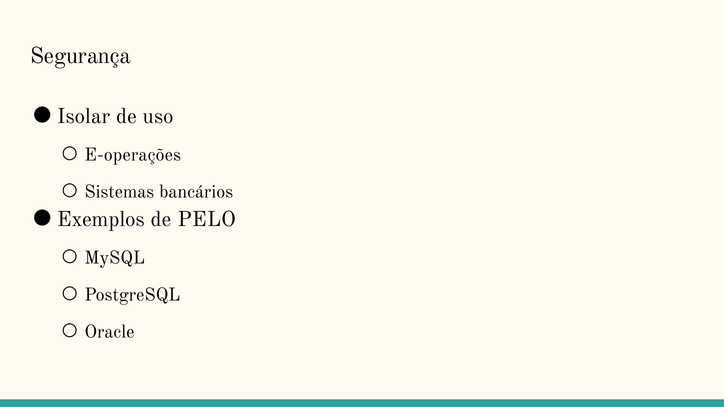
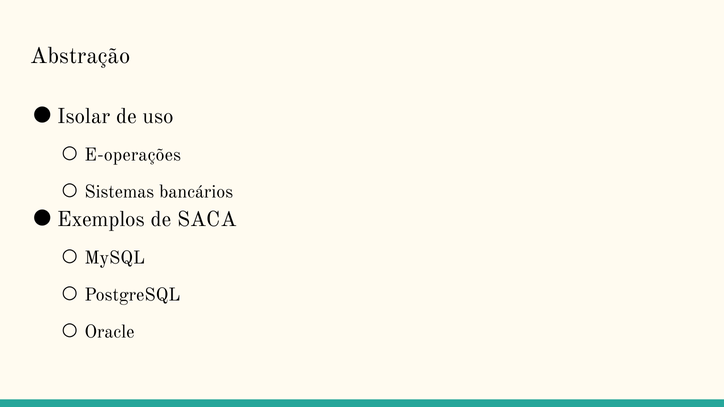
Segurança: Segurança -> Abstração (80, 56)
PELO: PELO -> SACA (207, 219)
